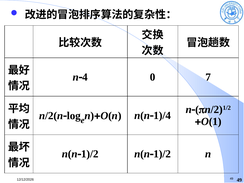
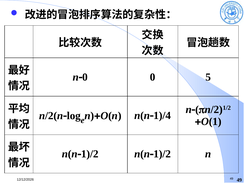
4: 4 -> 0 (85, 77)
7: 7 -> 5 (208, 77)
